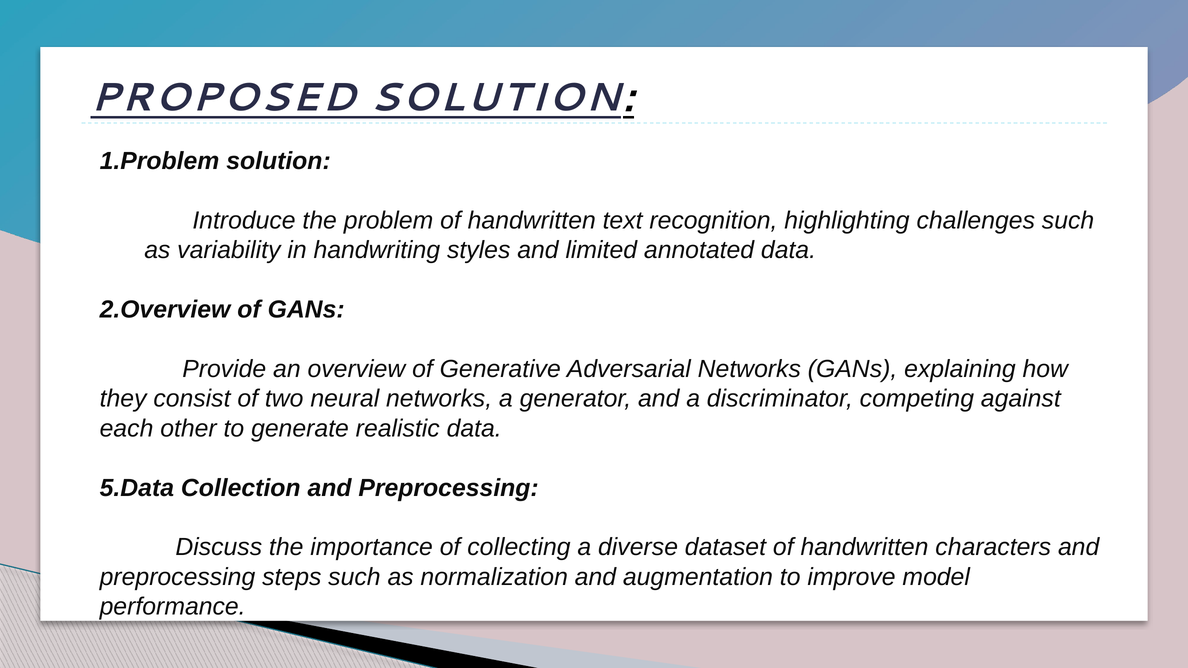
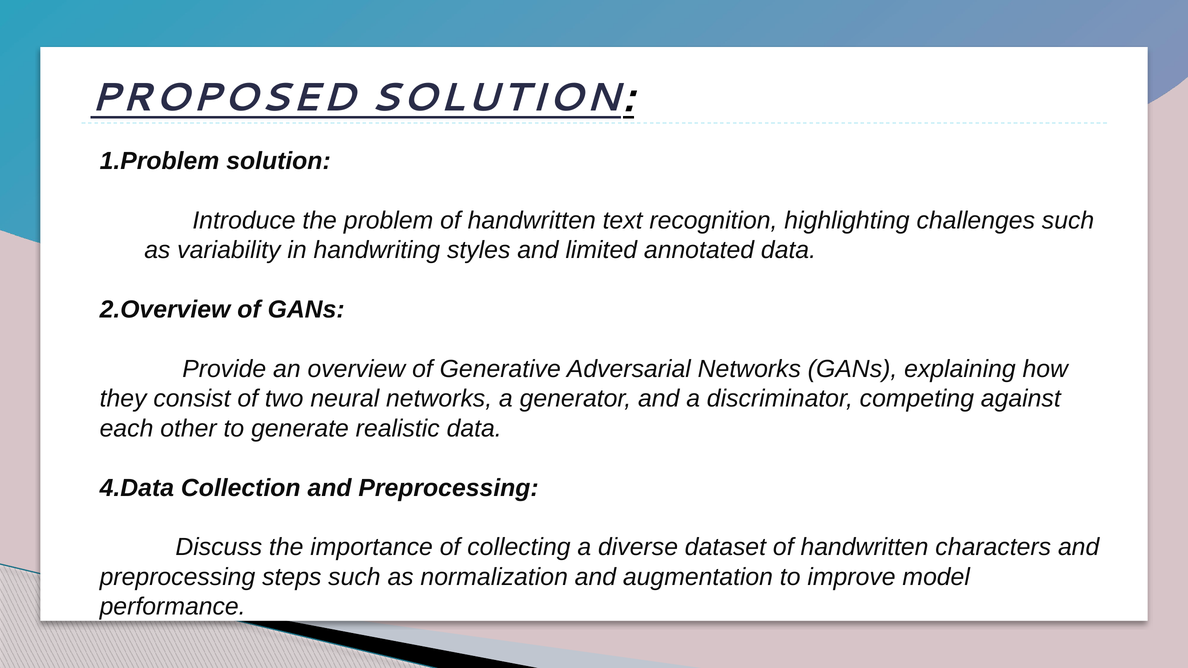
5.Data: 5.Data -> 4.Data (137, 488)
